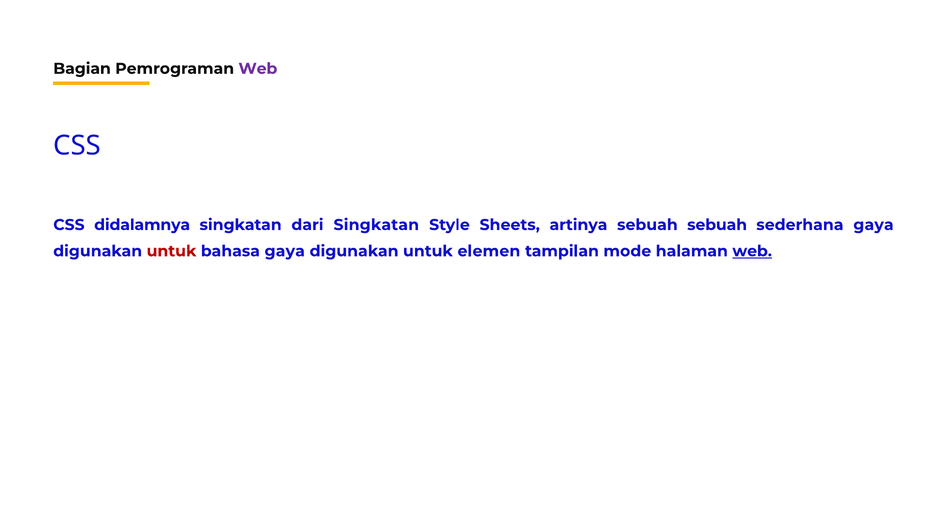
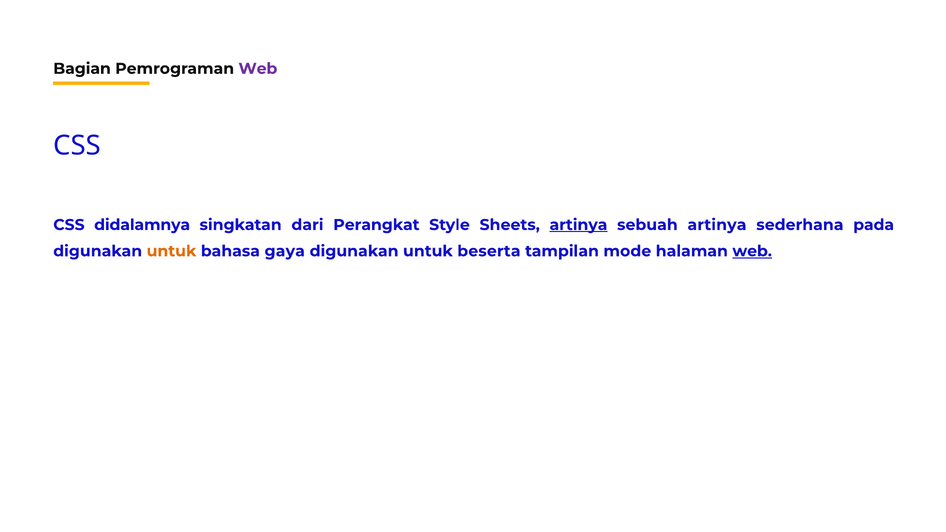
dari Singkatan: Singkatan -> Perangkat (376, 225)
artinya underline: none -> present (578, 225)
sebuah sebuah: sebuah -> artinya (717, 225)
sederhana gaya: gaya -> pada (874, 225)
untuk colour: red -> orange (171, 251)
elemen: elemen -> beserta (489, 251)
